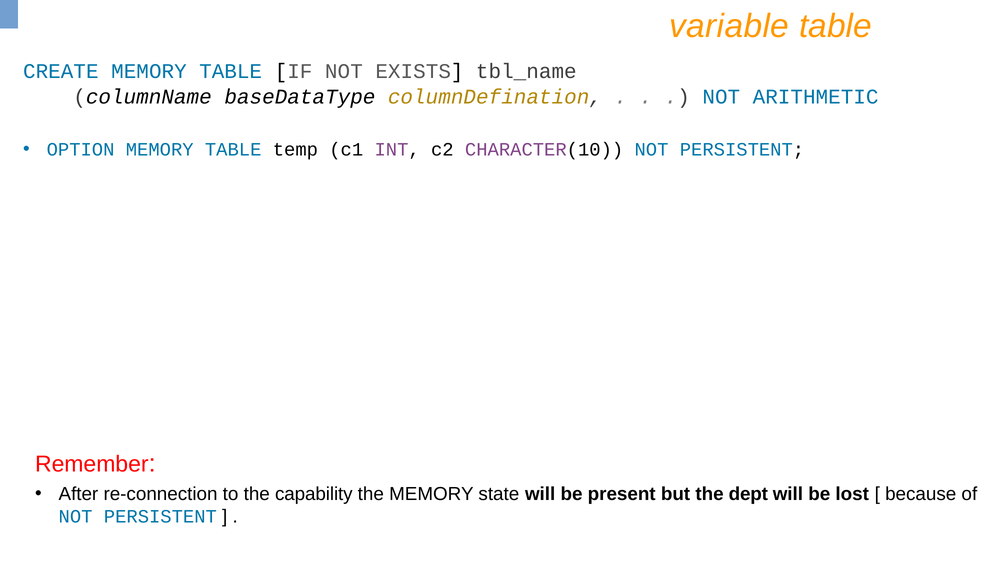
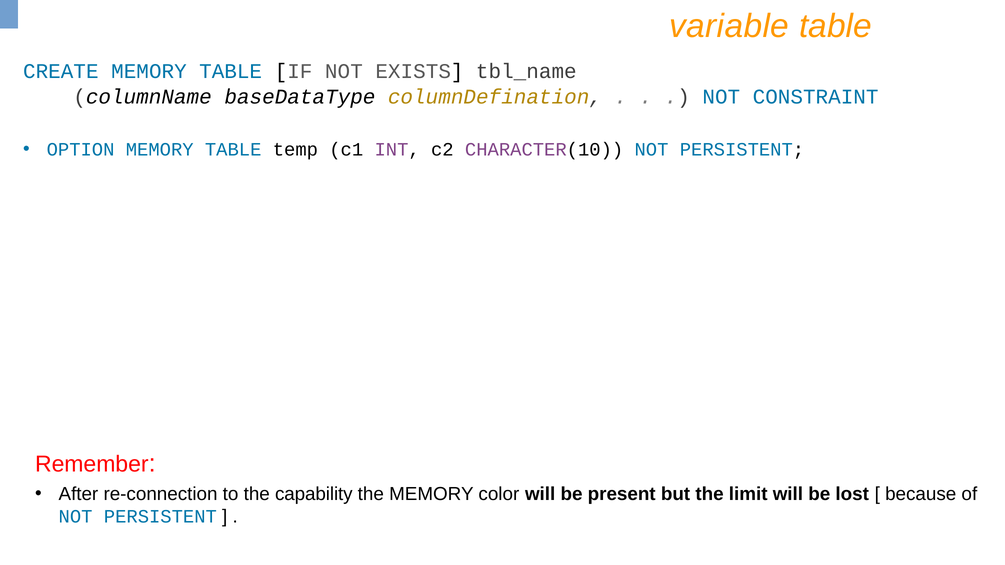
ARITHMETIC: ARITHMETIC -> CONSTRAINT (816, 97)
state: state -> color (499, 494)
dept: dept -> limit (748, 494)
